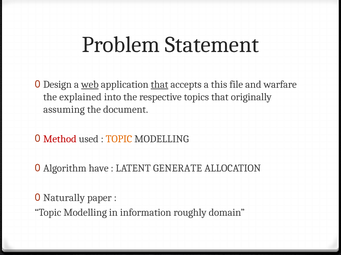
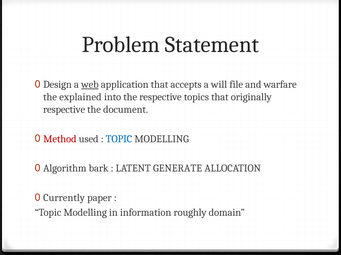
that underline: present -> none (160, 85)
this: this -> will (219, 85)
assuming: assuming -> respective (64, 110)
TOPIC colour: orange -> blue (119, 139)
have: have -> bark (99, 169)
Naturally: Naturally -> Currently (64, 198)
